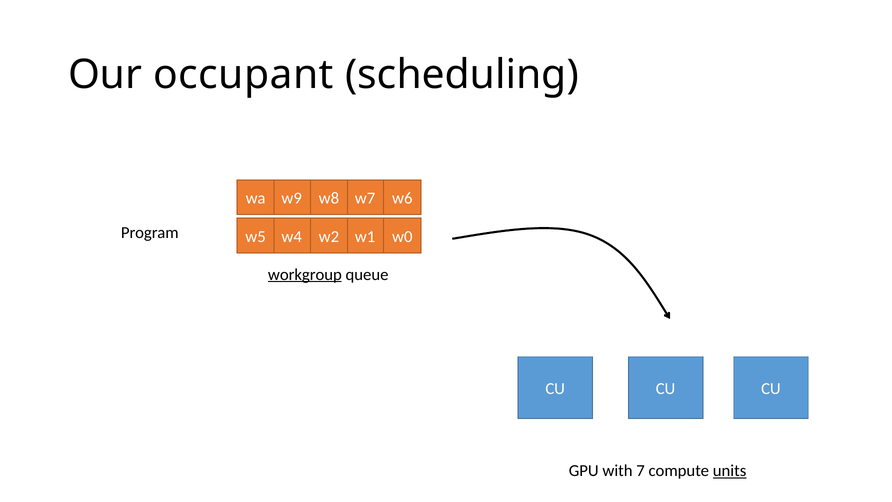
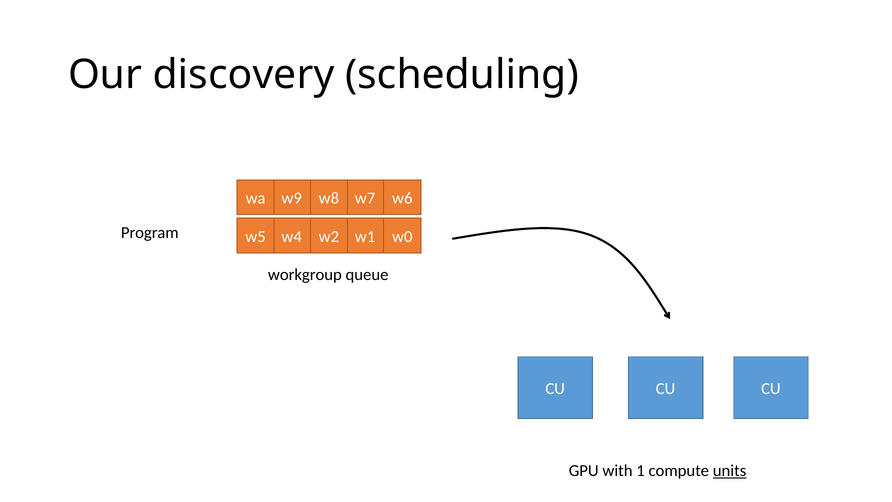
occupant: occupant -> discovery (244, 75)
workgroup underline: present -> none (305, 274)
7: 7 -> 1 (641, 471)
